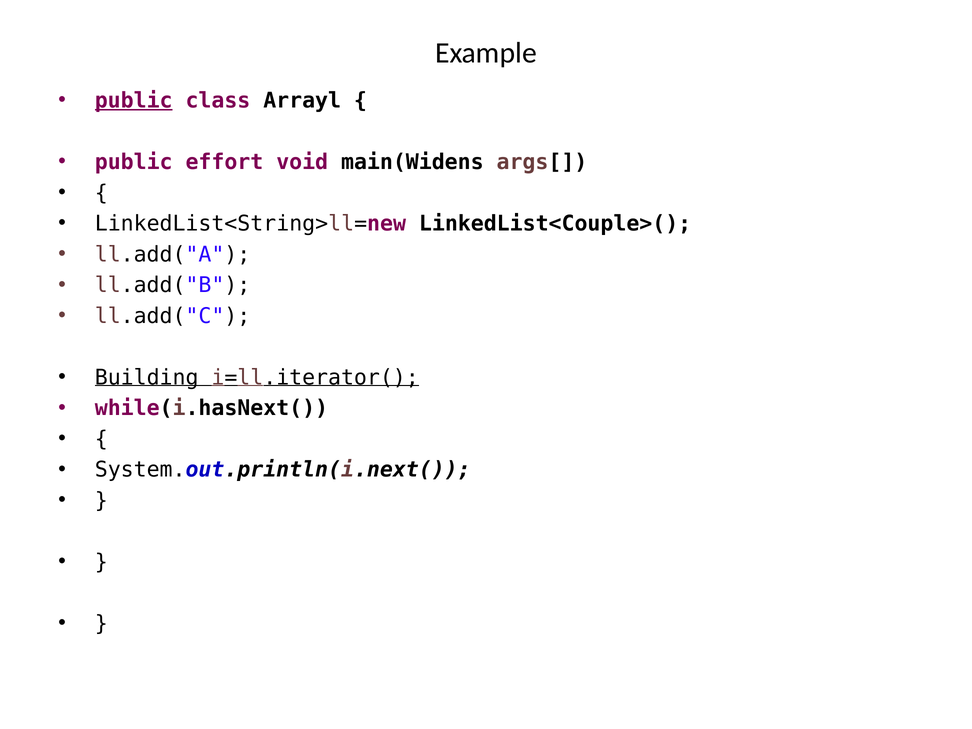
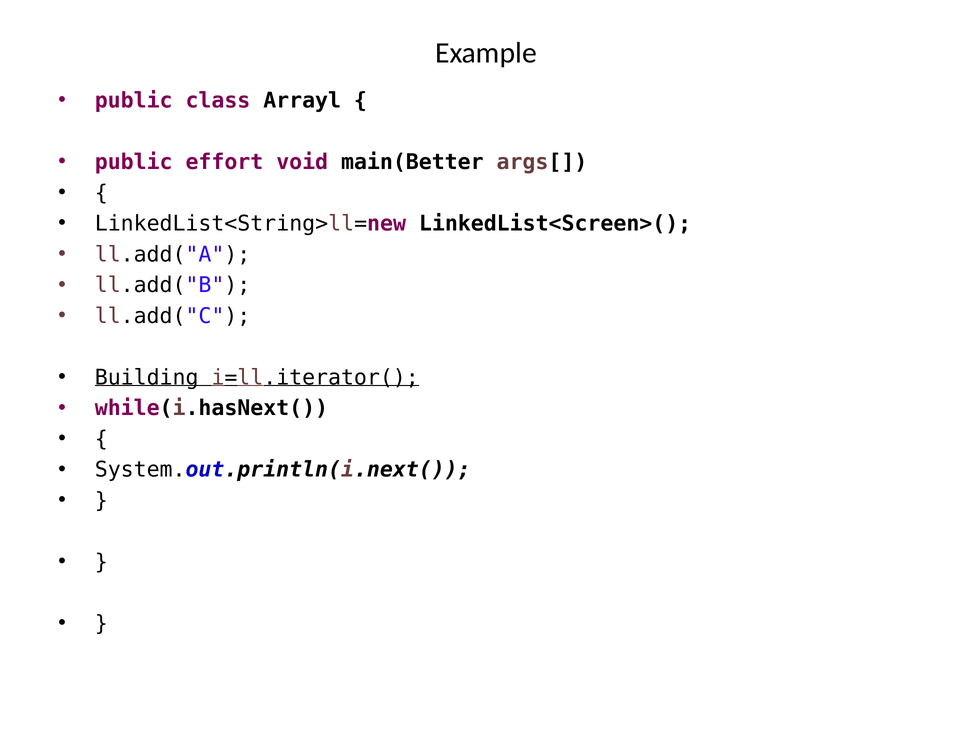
public underline: present -> none (134, 101)
main(Widens: main(Widens -> main(Better (412, 162)
LinkedList<Couple>(: LinkedList<Couple>( -> LinkedList<Screen>( (555, 224)
